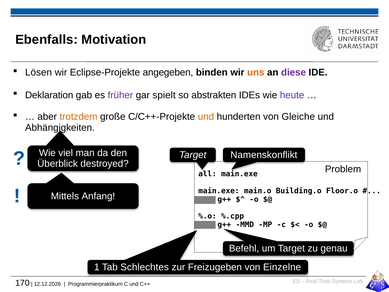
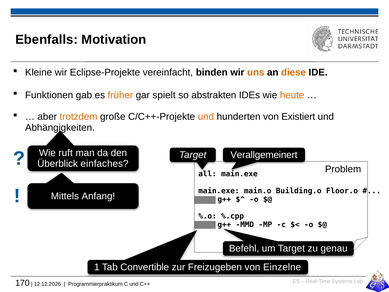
Lösen: Lösen -> Kleine (39, 72)
angegeben: angegeben -> vereinfacht (168, 72)
diese colour: purple -> orange (294, 72)
Deklaration: Deklaration -> Funktionen (49, 95)
früher colour: purple -> orange (120, 95)
heute colour: purple -> orange (292, 95)
Gleiche: Gleiche -> Existiert (298, 117)
viel: viel -> ruft (66, 153)
Namenskonflikt: Namenskonflikt -> Verallgemeinert (264, 155)
destroyed: destroyed -> einfaches (105, 164)
Schlechtes: Schlechtes -> Convertible (145, 267)
